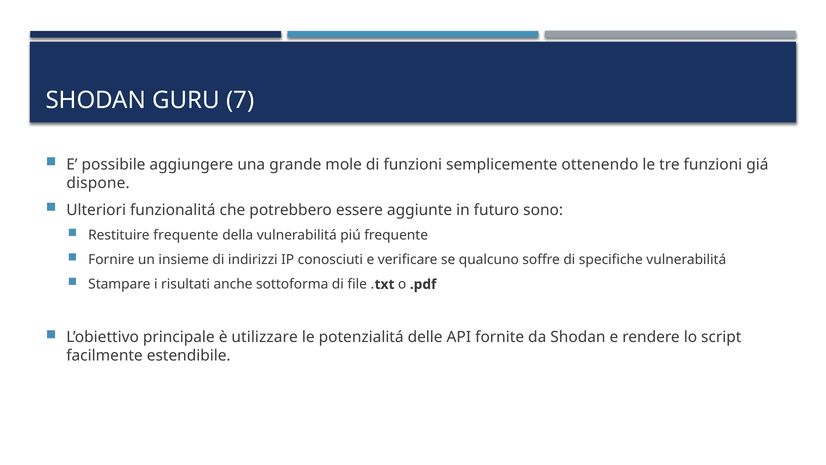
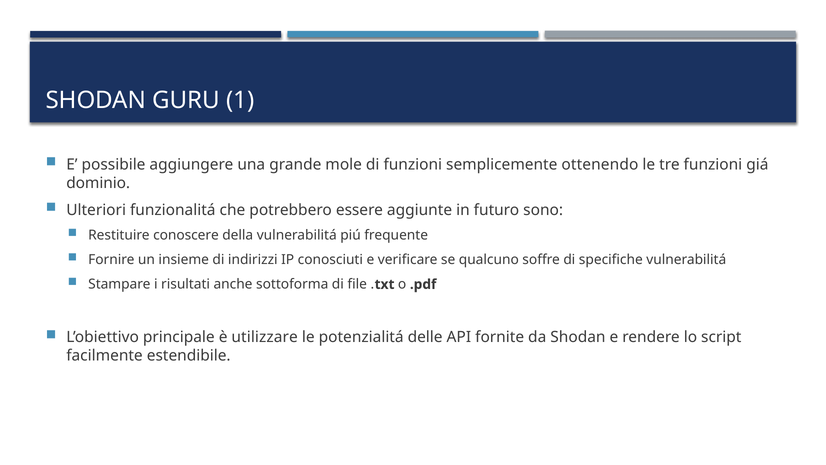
7: 7 -> 1 (240, 100)
dispone: dispone -> dominio (98, 183)
Restituire frequente: frequente -> conoscere (186, 235)
